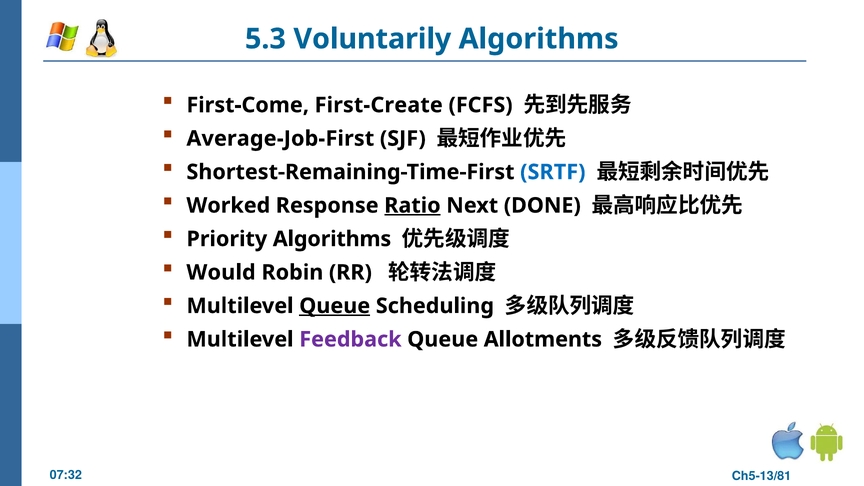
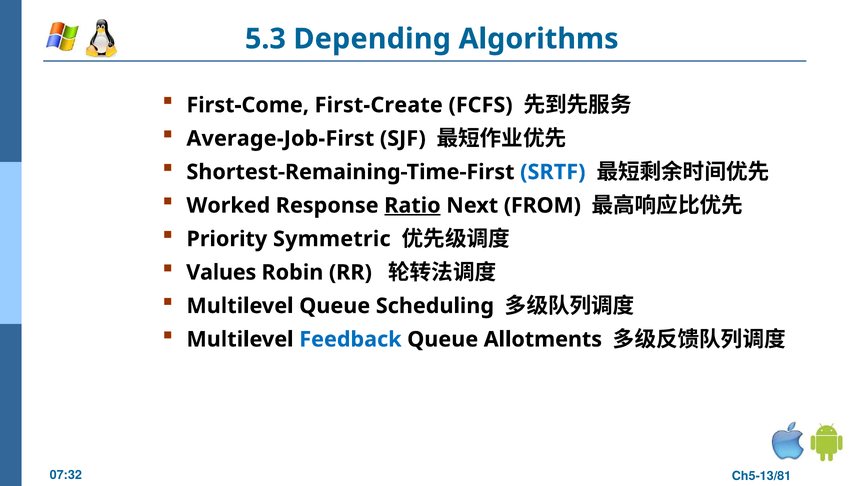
Voluntarily: Voluntarily -> Depending (372, 39)
DONE: DONE -> FROM (542, 206)
Priority Algorithms: Algorithms -> Symmetric (332, 239)
Would: Would -> Values (221, 272)
Queue underline: present -> none (335, 306)
Feedback colour: purple -> blue (350, 339)
